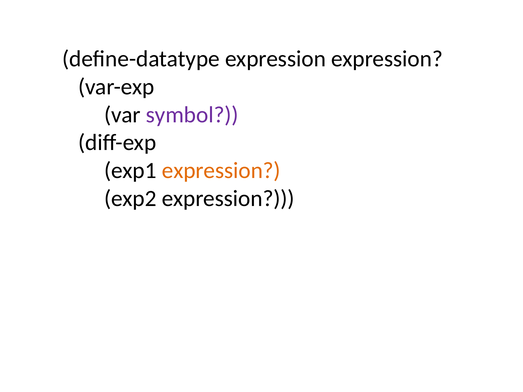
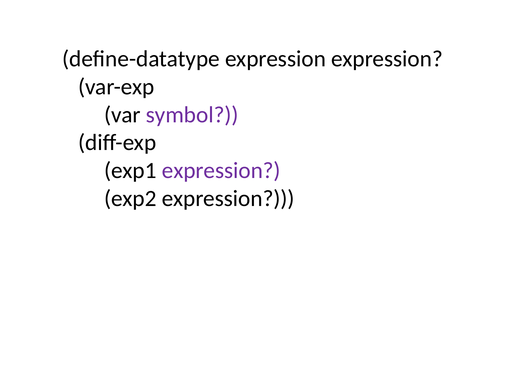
expression colour: orange -> purple (221, 171)
